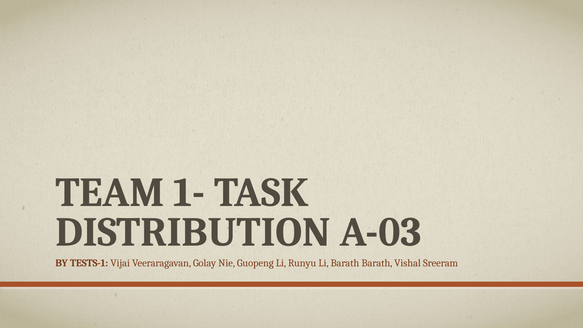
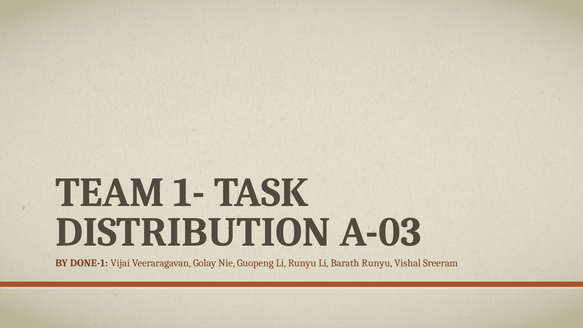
TESTS-1: TESTS-1 -> DONE-1 (89, 263)
Barath Barath: Barath -> Runyu (377, 263)
